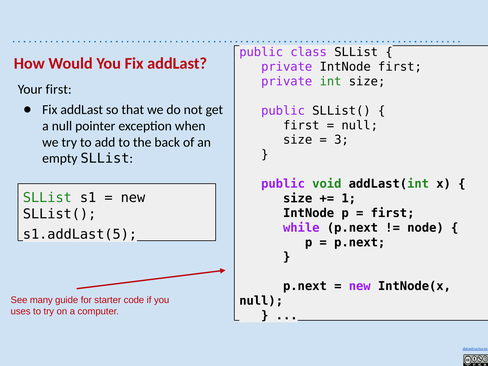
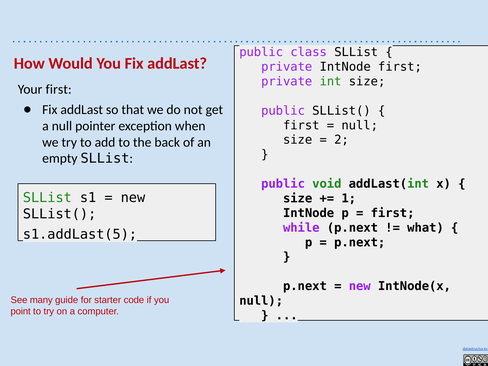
3: 3 -> 2 (342, 140)
node: node -> what (426, 228)
uses: uses -> point (21, 311)
